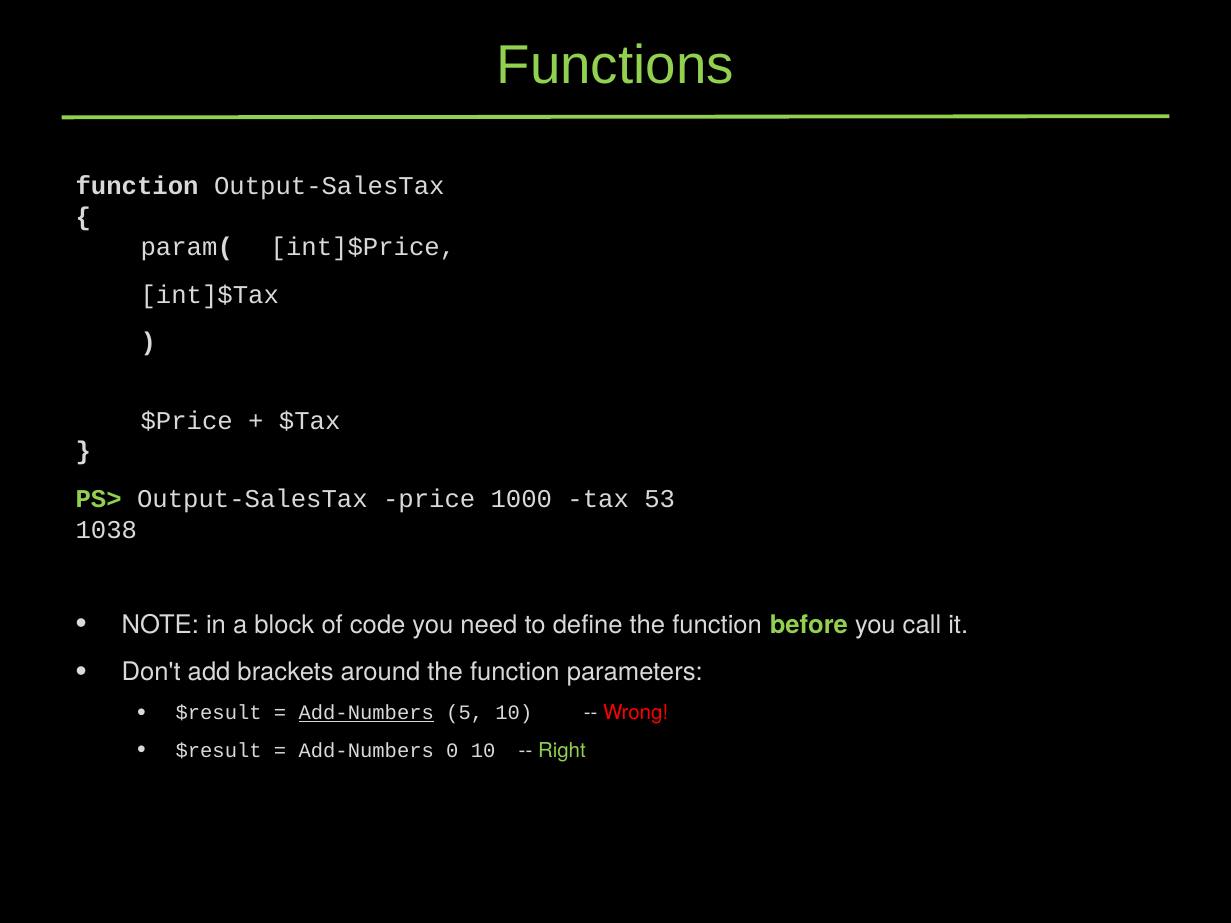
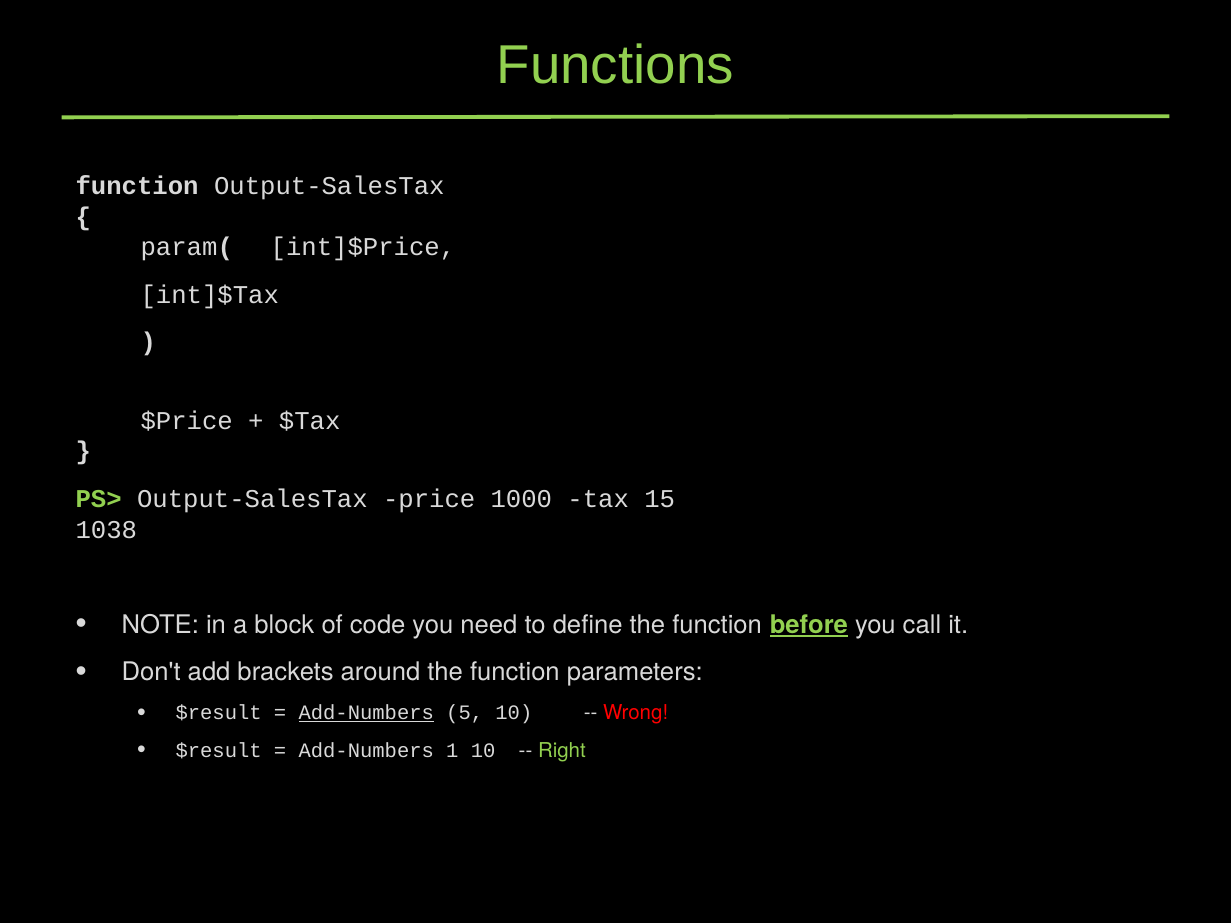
53: 53 -> 15 (660, 499)
before underline: none -> present (809, 625)
0: 0 -> 1 (452, 751)
